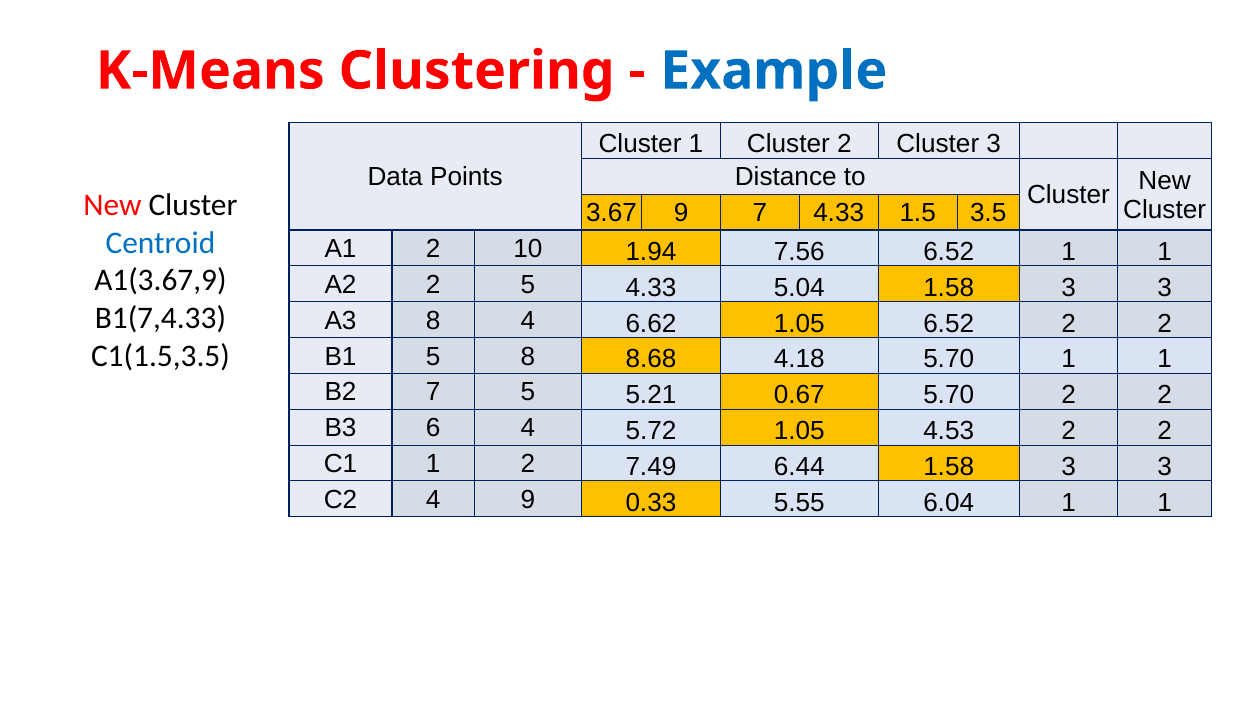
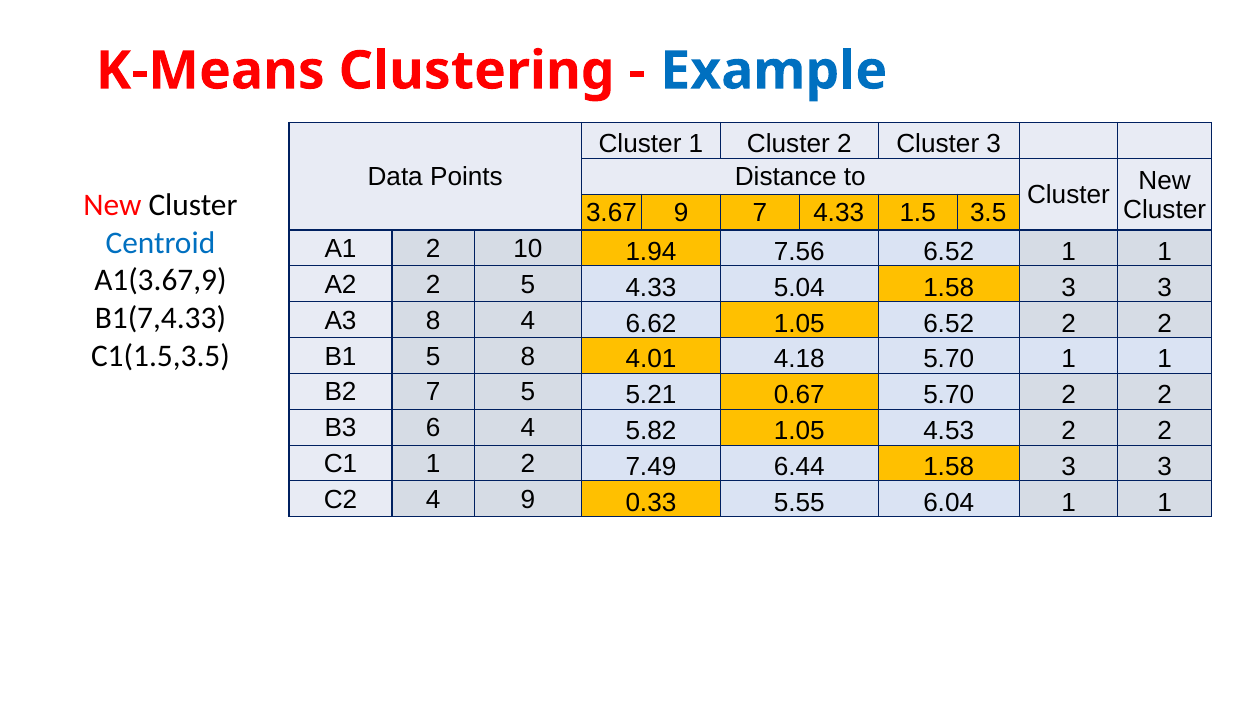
8.68: 8.68 -> 4.01 (651, 359)
5.72: 5.72 -> 5.82 (651, 431)
